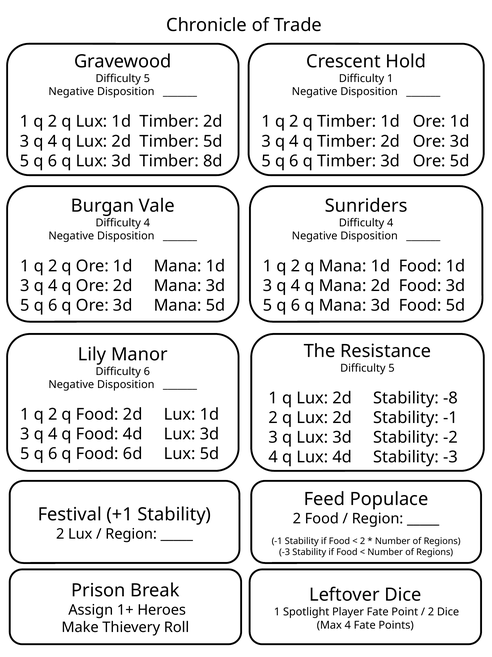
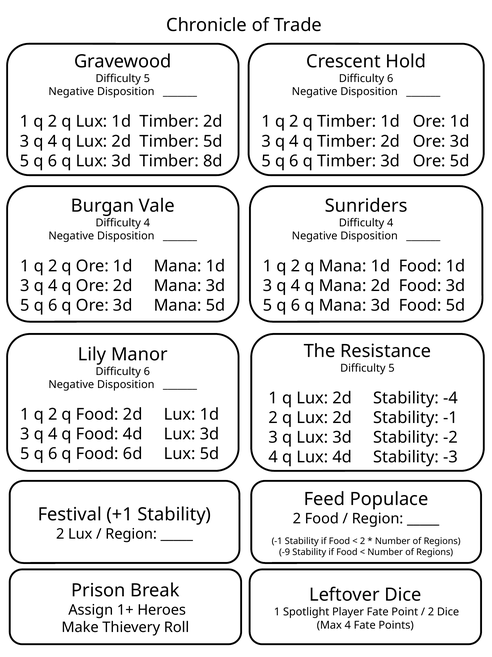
1: 1 -> 6 (390, 78)
-8: -8 -> -4 (450, 397)
-3: -3 -> -9 (285, 551)
